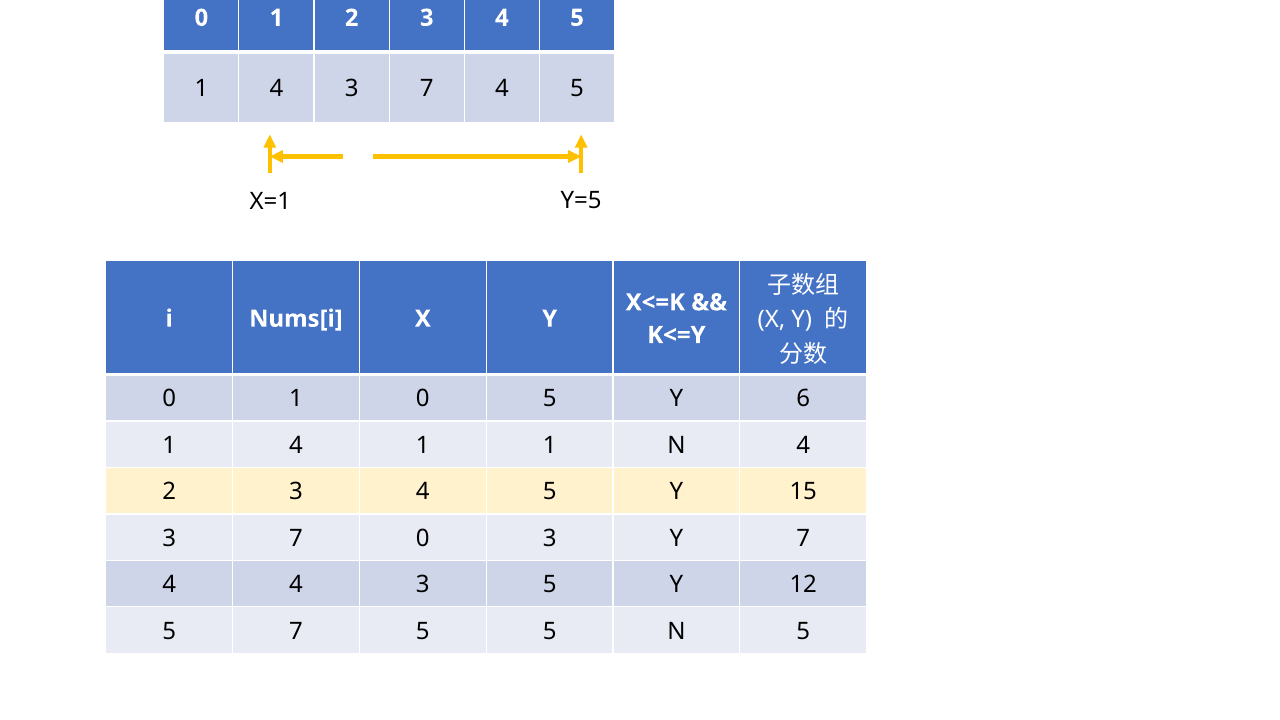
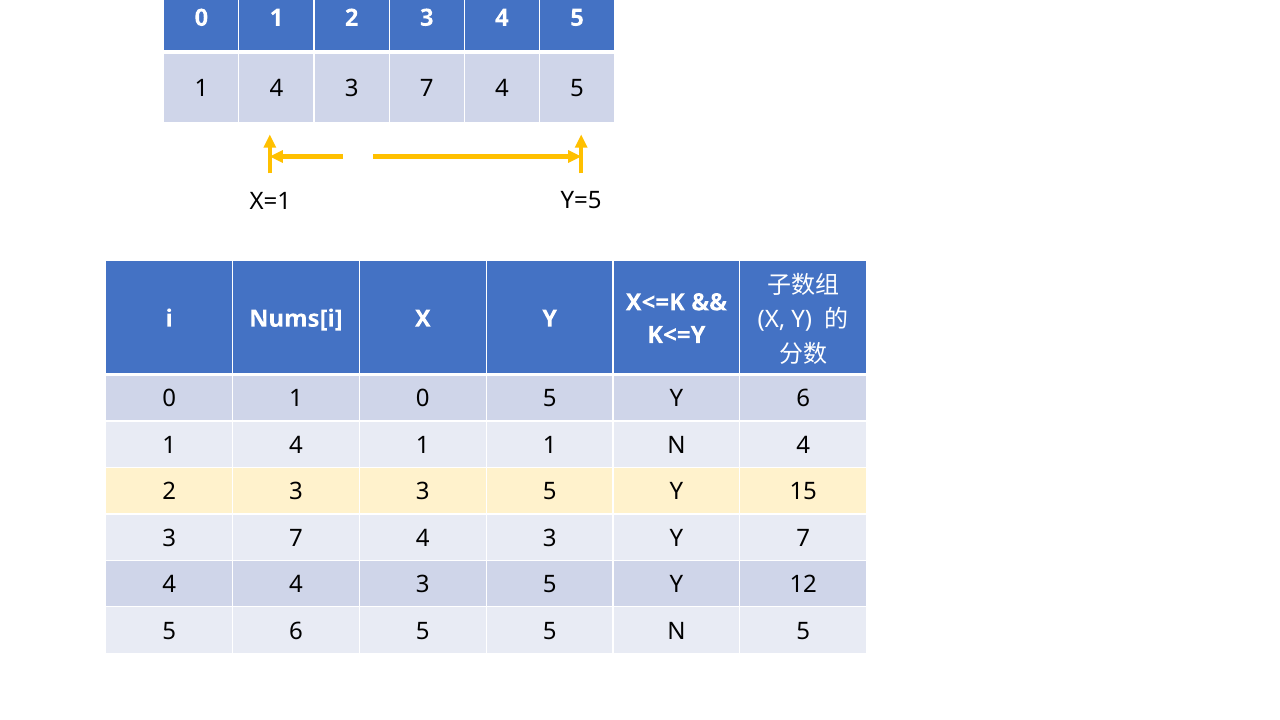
4: 4 -> 3 (423, 492)
0: 0 -> 4 (423, 539)
5 7: 7 -> 6 (296, 631)
